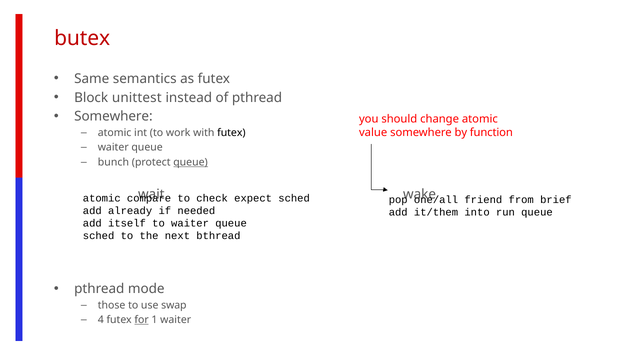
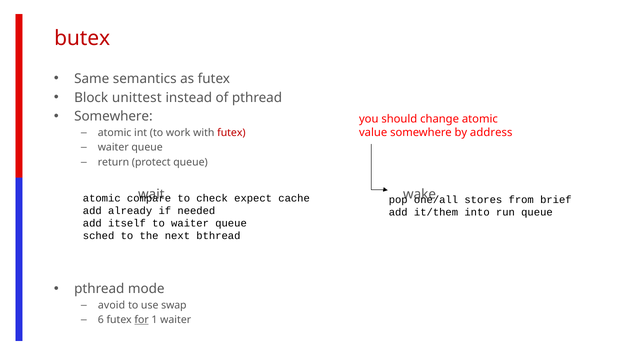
futex colour: black -> red (231, 133)
function: function -> address (491, 133)
bunch: bunch -> return (113, 162)
queue underline: present -> none (191, 162)
expect sched: sched -> cache (294, 198)
friend: friend -> stores (483, 200)
those: those -> avoid (112, 305)
4: 4 -> 6 (101, 320)
